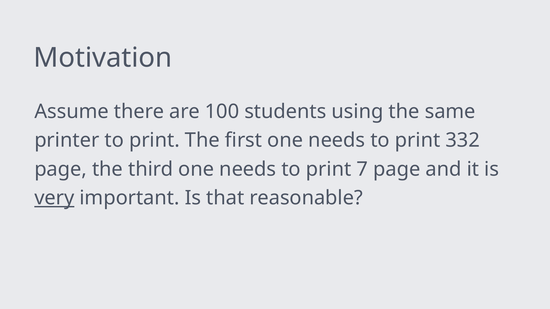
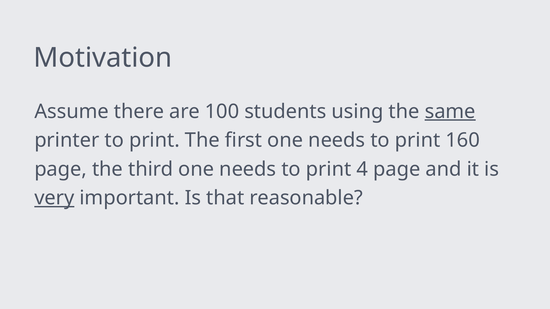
same underline: none -> present (450, 112)
332: 332 -> 160 (463, 140)
7: 7 -> 4 (362, 169)
